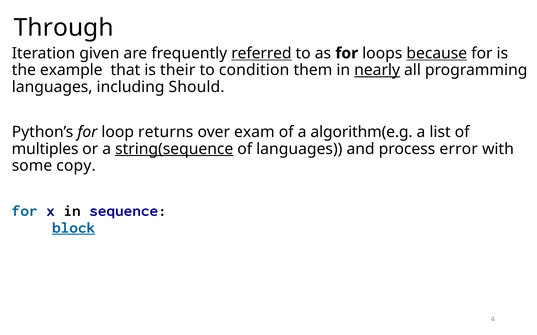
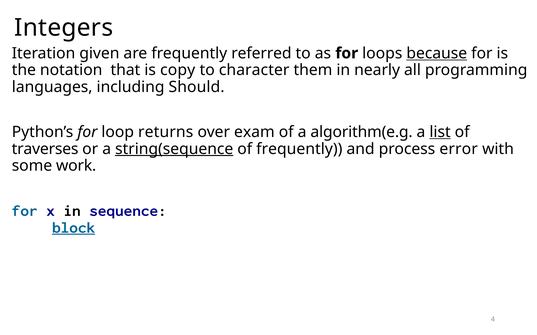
Through: Through -> Integers (64, 28)
referred underline: present -> none (261, 53)
example: example -> notation (71, 70)
their: their -> copy (178, 70)
condition: condition -> character (254, 70)
nearly underline: present -> none (377, 70)
list underline: none -> present (440, 132)
multiples: multiples -> traverses (45, 149)
of languages: languages -> frequently (299, 149)
copy: copy -> work (76, 166)
